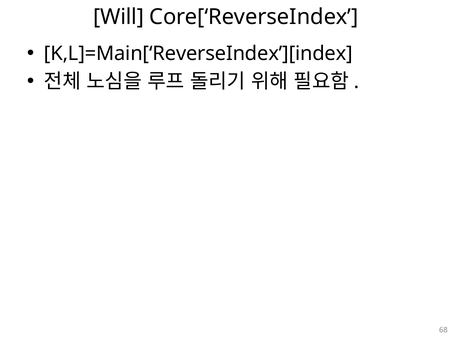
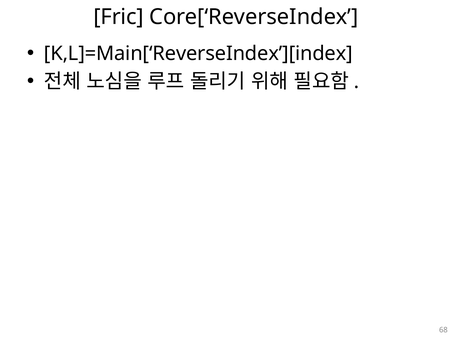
Will: Will -> Fric (119, 17)
